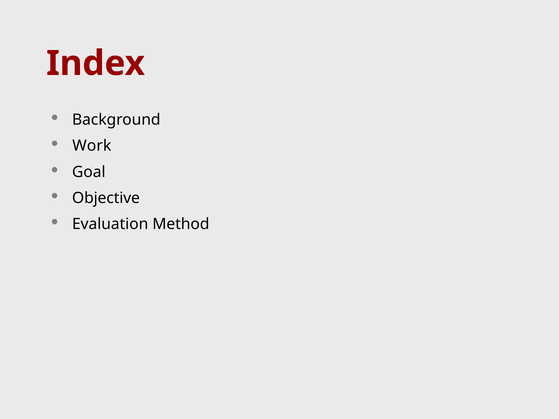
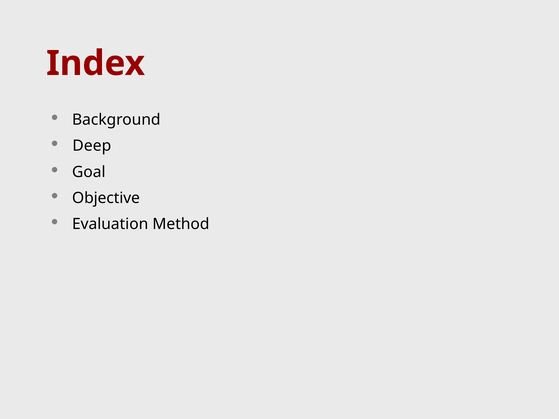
Work: Work -> Deep (92, 146)
